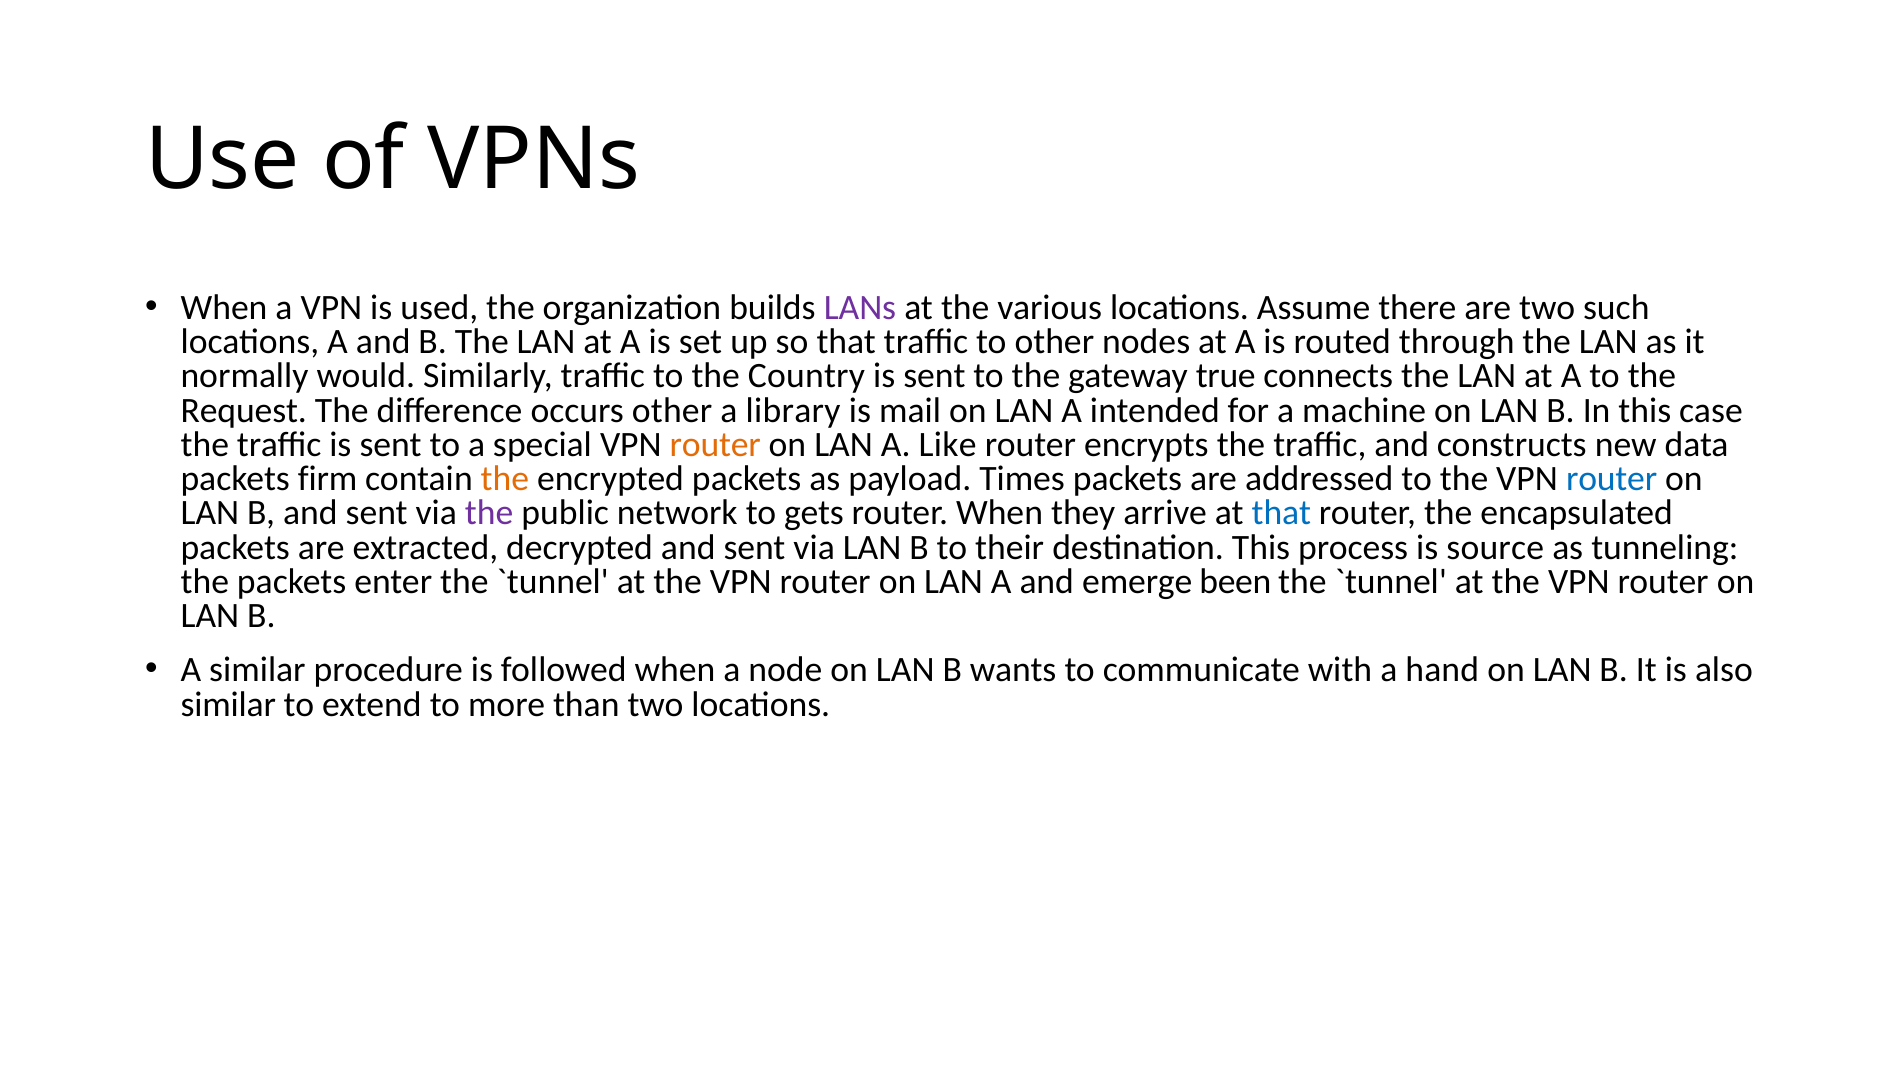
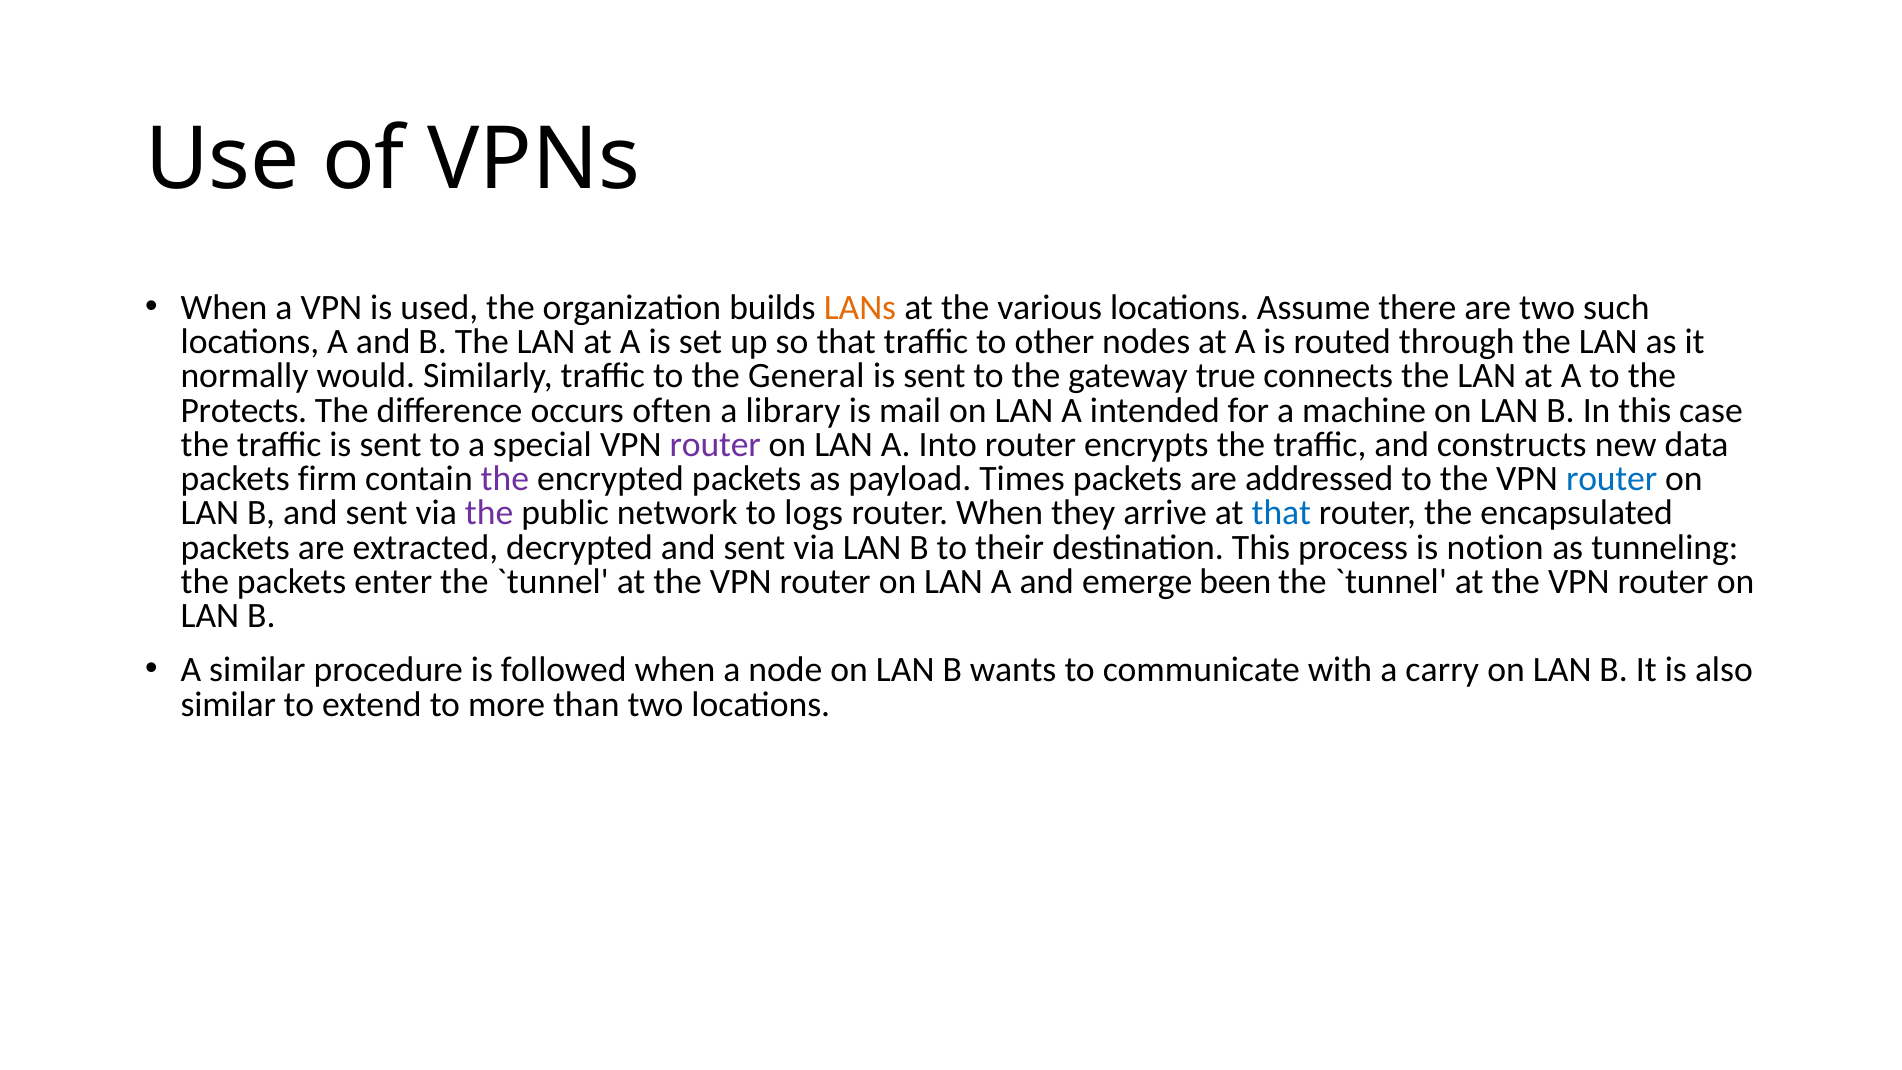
LANs colour: purple -> orange (860, 308)
Country: Country -> General (806, 376)
Request: Request -> Protects (244, 410)
occurs other: other -> often (672, 410)
router colour: orange -> purple (715, 445)
Like: Like -> Into (948, 445)
the colour: orange -> purple (505, 479)
gets: gets -> logs (814, 513)
source: source -> notion (1495, 547)
hand: hand -> carry (1442, 670)
